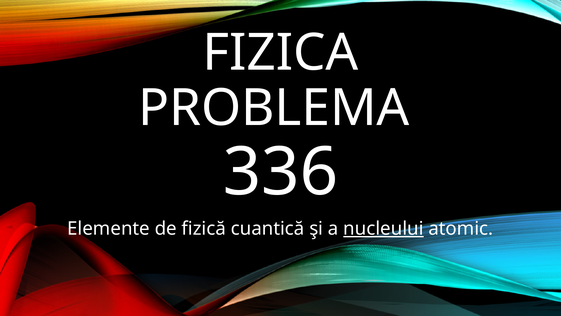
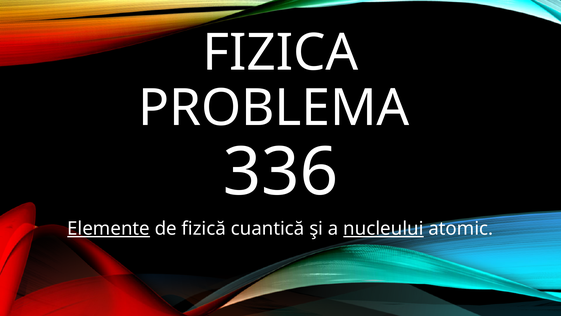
Elemente underline: none -> present (109, 228)
